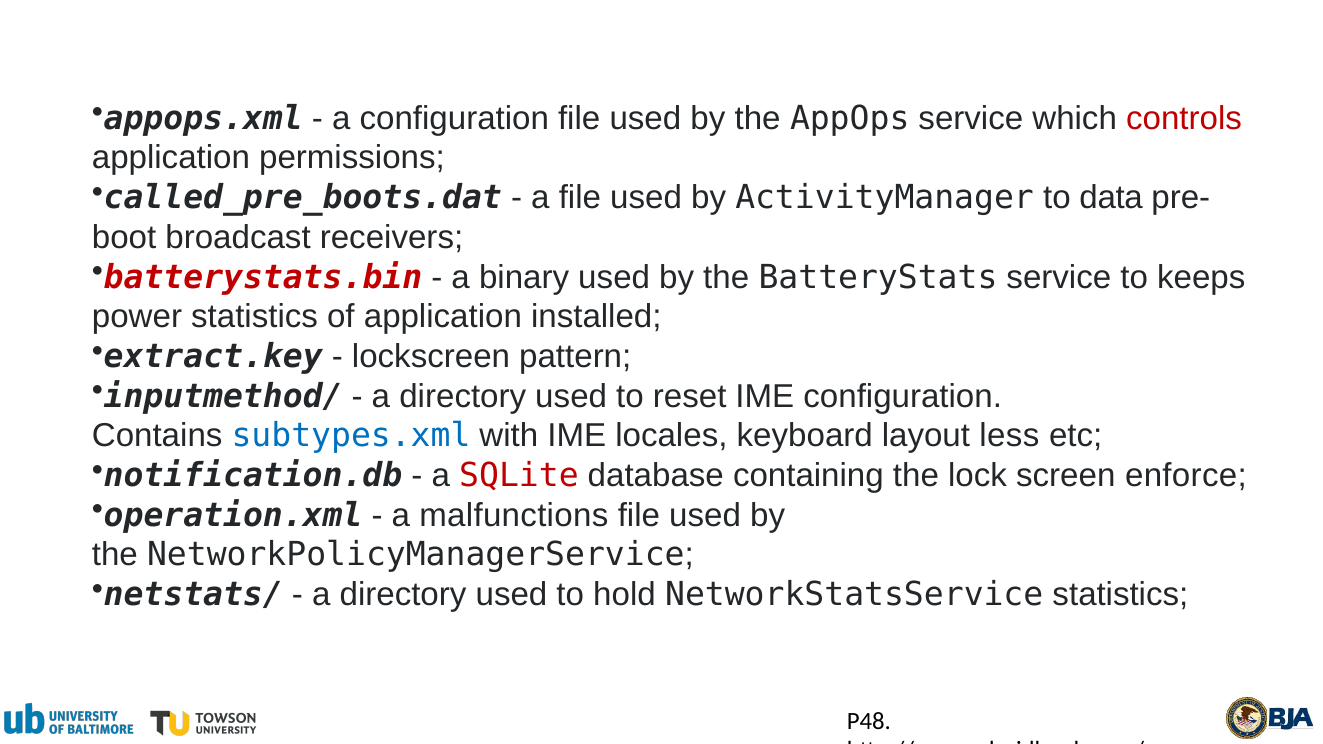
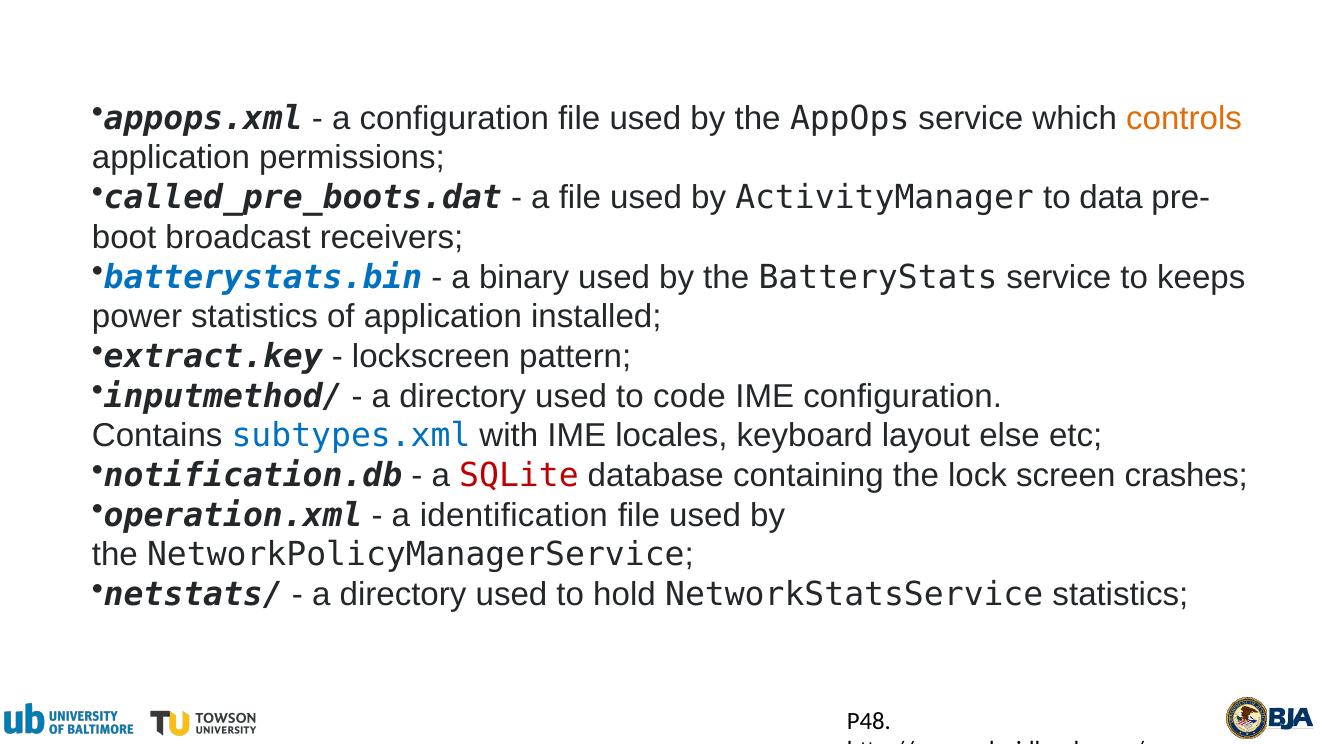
controls colour: red -> orange (1184, 118)
batterystats.bin colour: red -> blue (263, 277)
reset: reset -> code (689, 396)
less: less -> else (1010, 436)
enforce: enforce -> crashes (1186, 476)
malfunctions: malfunctions -> identification (514, 515)
